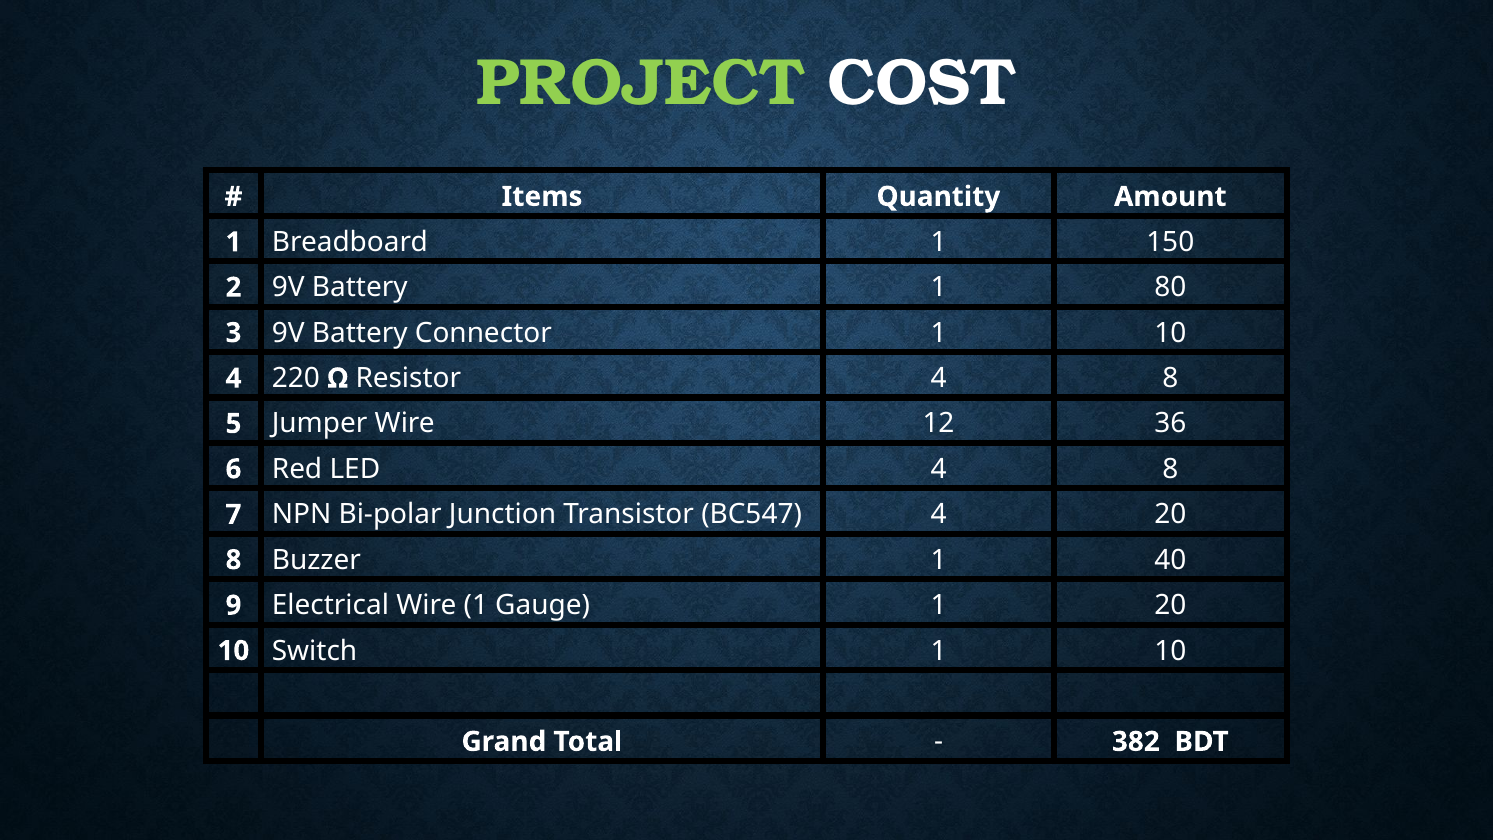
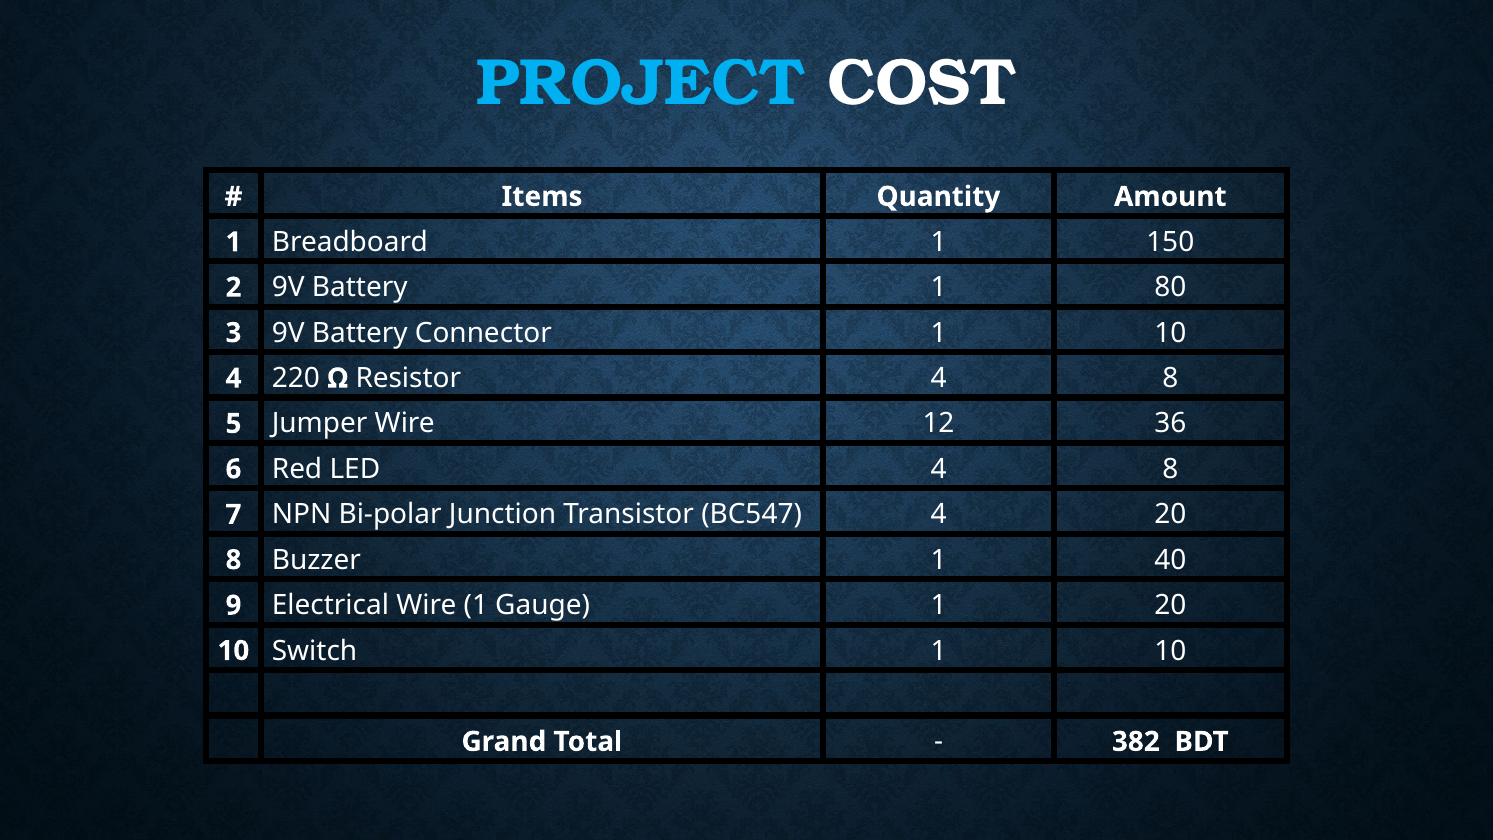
PROJECT colour: light green -> light blue (641, 83)
